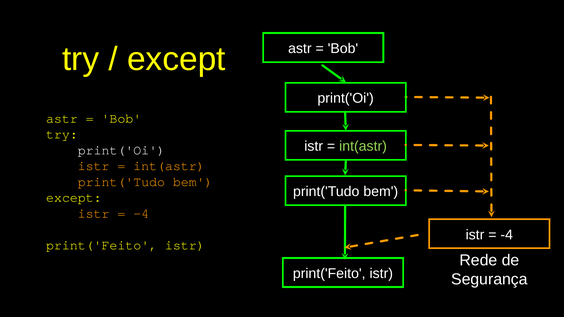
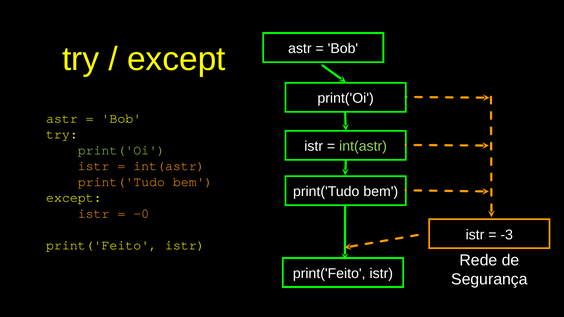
print('Oi colour: white -> light green (121, 150)
-4: -4 -> -0 (141, 214)
-4: -4 -> -3 (507, 235)
